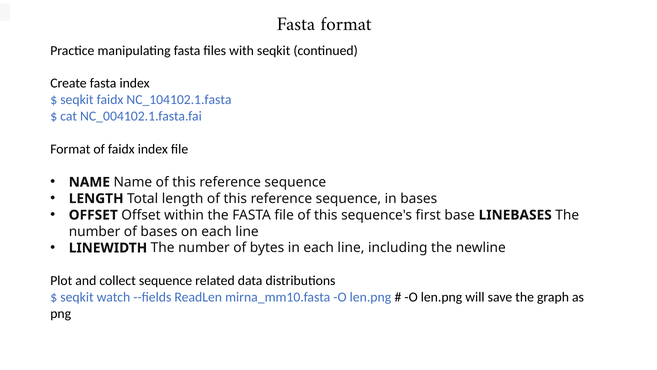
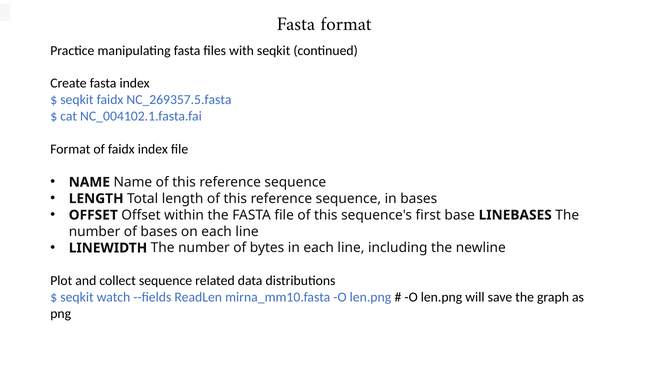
NC_104102.1.fasta: NC_104102.1.fasta -> NC_269357.5.fasta (179, 100)
